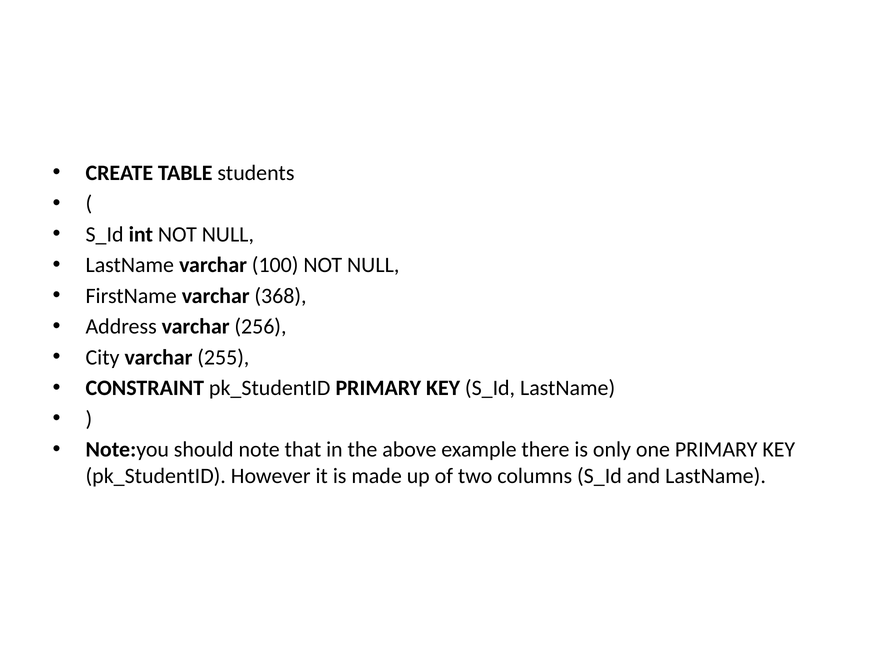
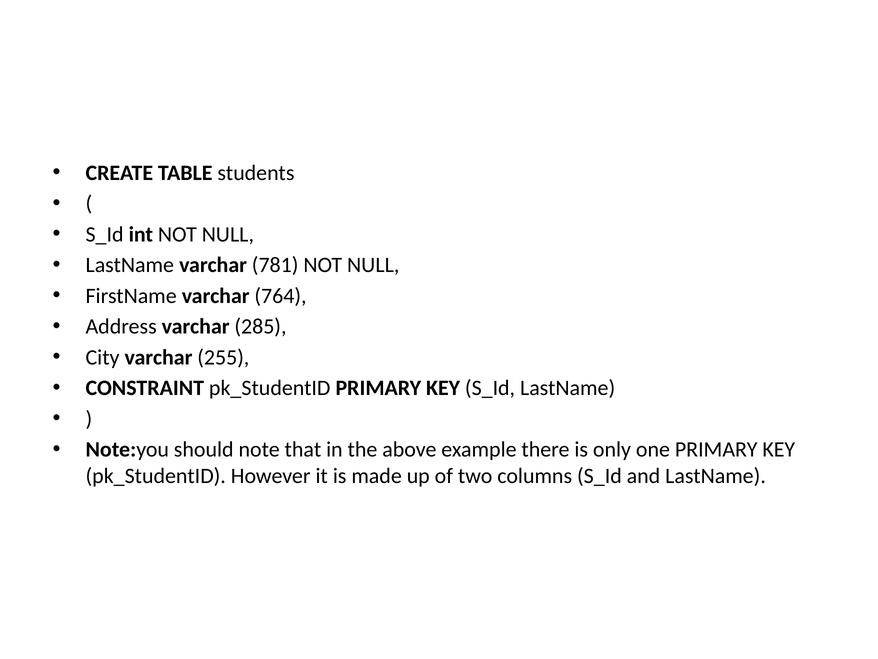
100: 100 -> 781 (275, 265)
368: 368 -> 764 (280, 296)
256: 256 -> 285 (260, 326)
